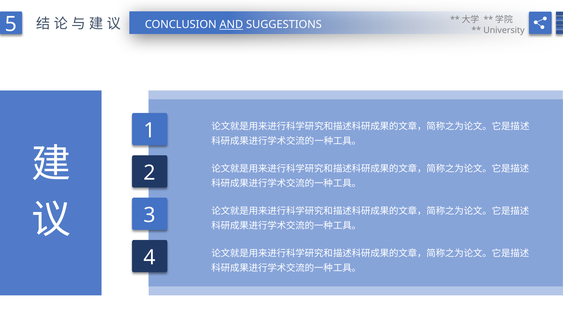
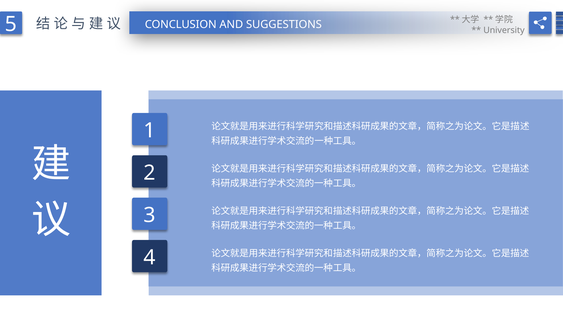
AND underline: present -> none (231, 25)
